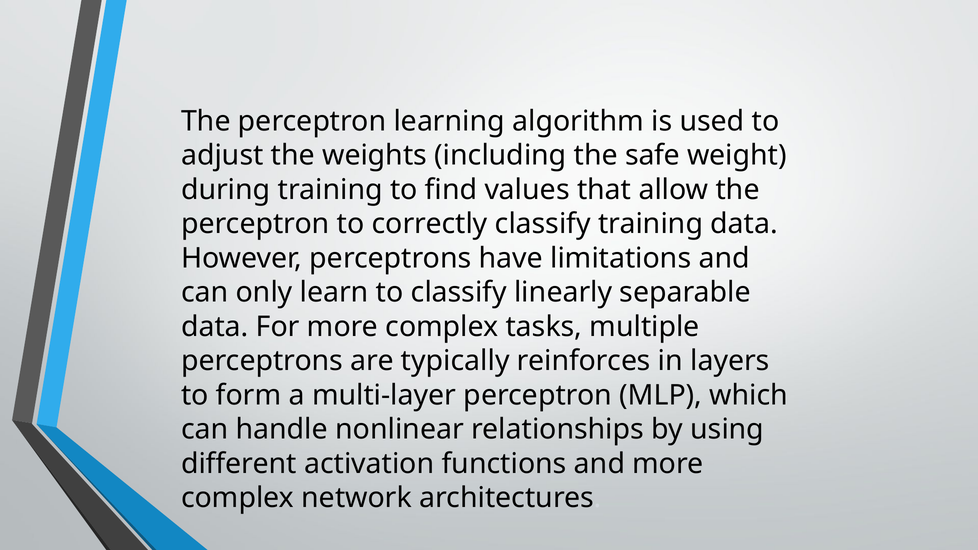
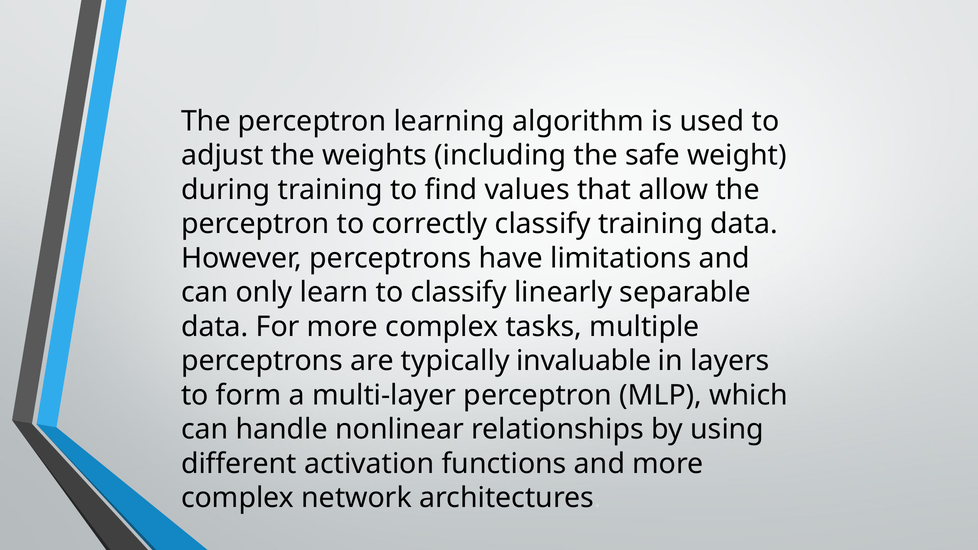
reinforces: reinforces -> invaluable (584, 361)
